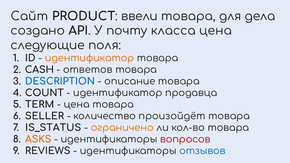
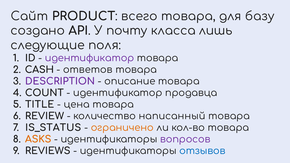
ввели: ввели -> всего (139, 16)
дела: дела -> базу (260, 16)
класса цена: цена -> лишь (216, 31)
идентификатор colour: orange -> purple (90, 58)
DESCRIPTION colour: blue -> purple (60, 81)
TERM: TERM -> TITLE (40, 105)
SELLER: SELLER -> REVIEW (44, 116)
произойдёт: произойдёт -> написанный (172, 116)
вопросов colour: red -> purple (185, 139)
